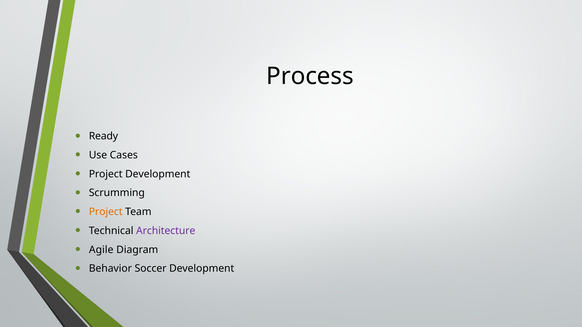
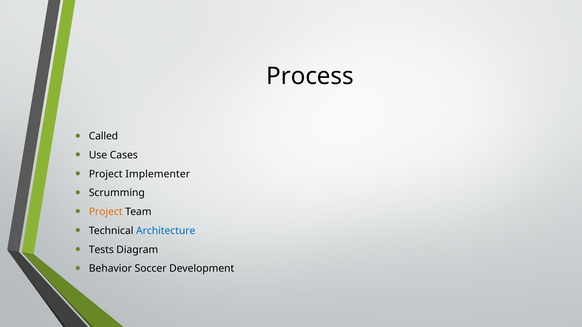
Ready: Ready -> Called (103, 136)
Project Development: Development -> Implementer (158, 174)
Architecture colour: purple -> blue (166, 231)
Agile: Agile -> Tests (101, 250)
